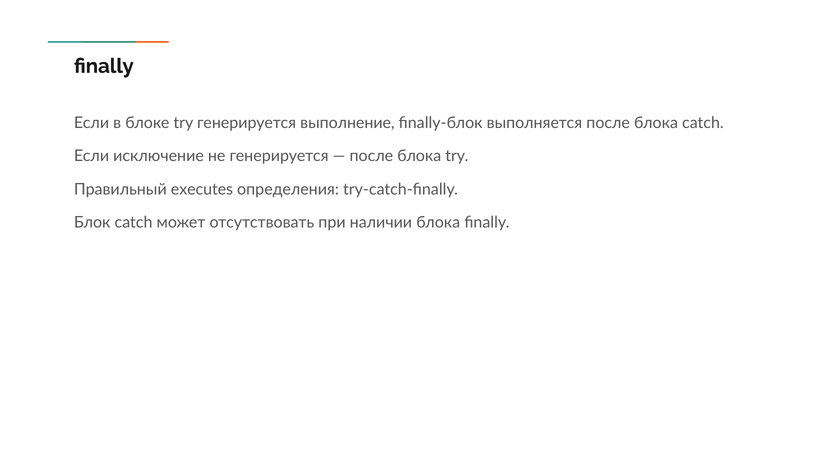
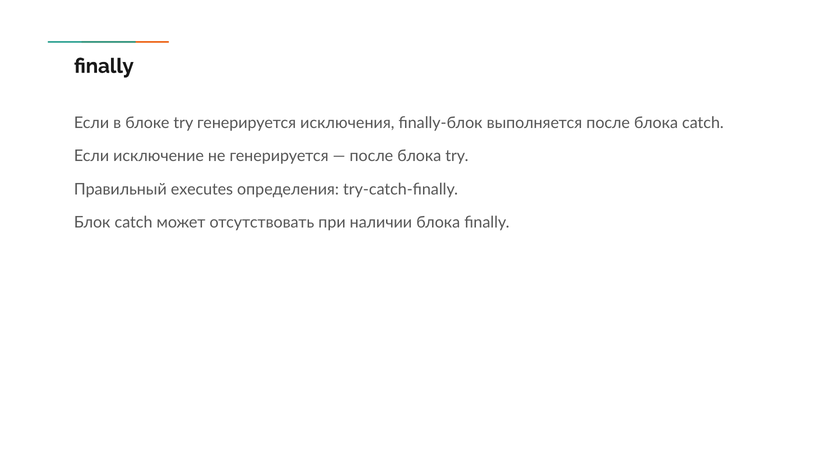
выполнение: выполнение -> исключения (347, 123)
